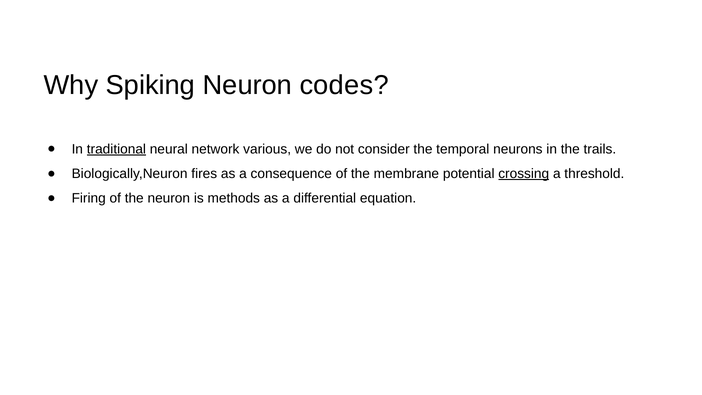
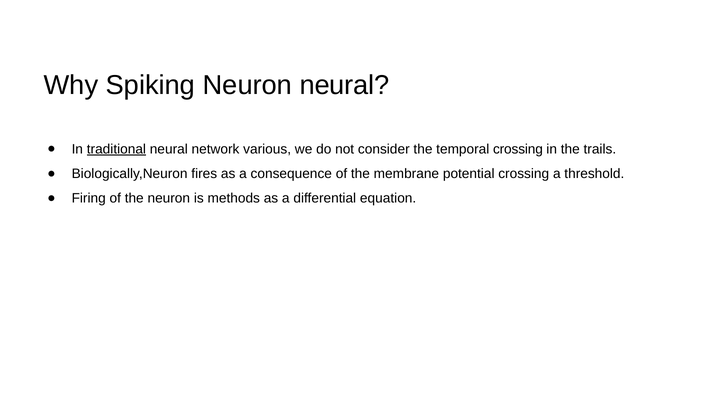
Neuron codes: codes -> neural (344, 85)
temporal neurons: neurons -> crossing (518, 149)
crossing underline: present -> none (524, 174)
